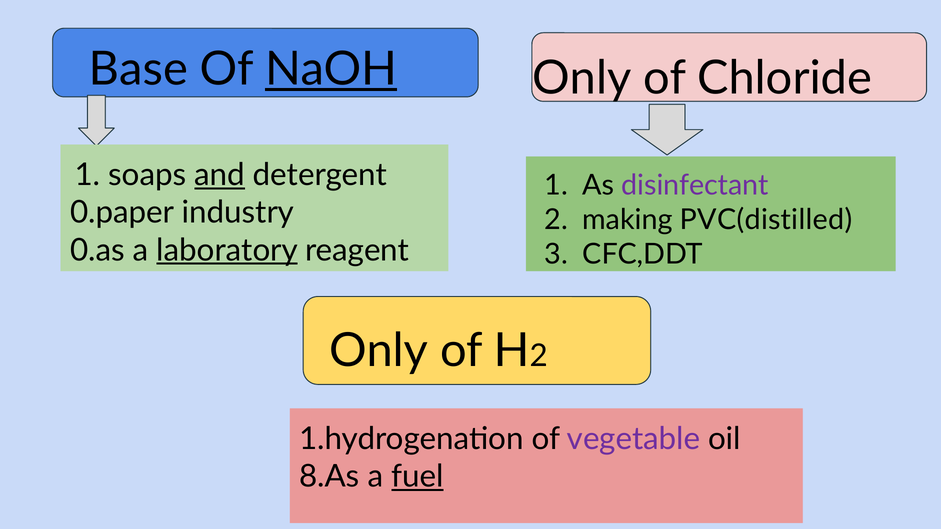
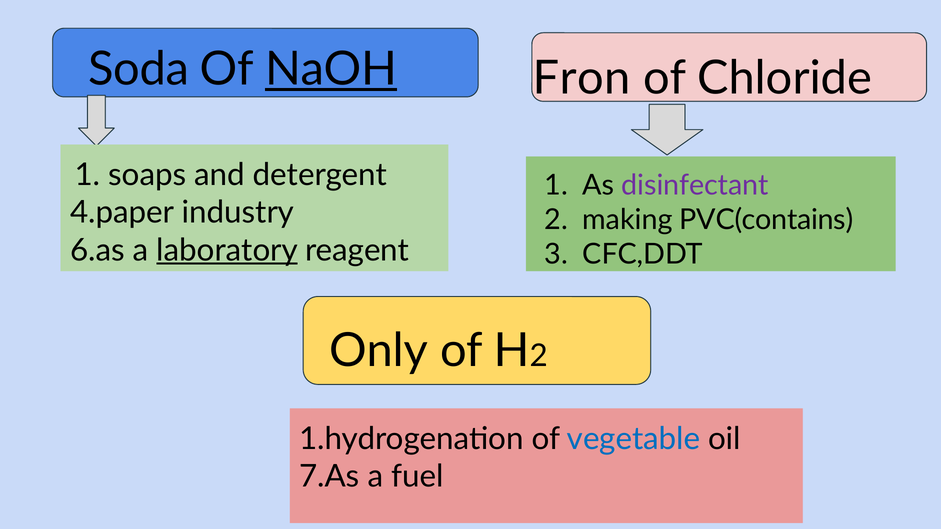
Base: Base -> Soda (139, 69)
Only: Only -> Fron (582, 78)
and underline: present -> none (220, 175)
0.paper: 0.paper -> 4.paper (122, 213)
PVC(distilled: PVC(distilled -> PVC(contains (766, 220)
0.as: 0.as -> 6.as (97, 250)
vegetable colour: purple -> blue (634, 439)
8.As: 8.As -> 7.As (329, 477)
fuel underline: present -> none (417, 477)
